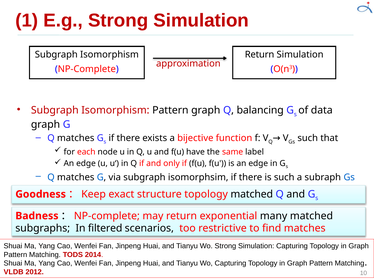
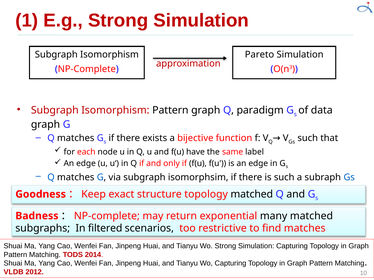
Return: Return -> Pareto (259, 55)
balancing: balancing -> paradigm (260, 111)
